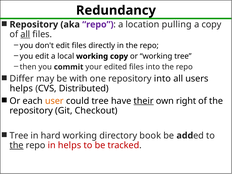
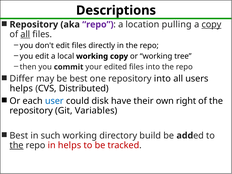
Redundancy: Redundancy -> Descriptions (116, 10)
copy underline: none -> present (211, 24)
be with: with -> best (79, 79)
user colour: orange -> blue (54, 101)
could tree: tree -> disk (100, 101)
their underline: present -> none (144, 101)
Checkout: Checkout -> Variables (96, 111)
Tree: Tree -> Best (19, 136)
hard: hard -> such (51, 136)
book: book -> build (150, 136)
